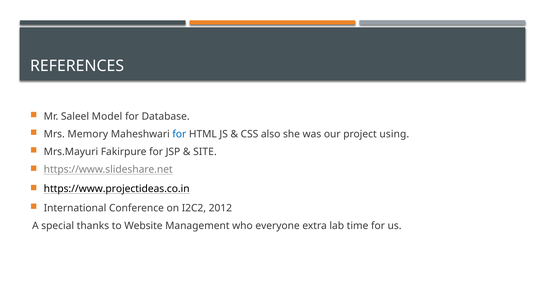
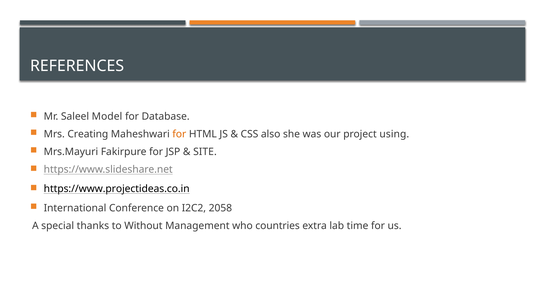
Memory: Memory -> Creating (88, 134)
for colour: blue -> orange (179, 134)
2012: 2012 -> 2058 (220, 209)
Website: Website -> Without (143, 226)
everyone: everyone -> countries (278, 226)
